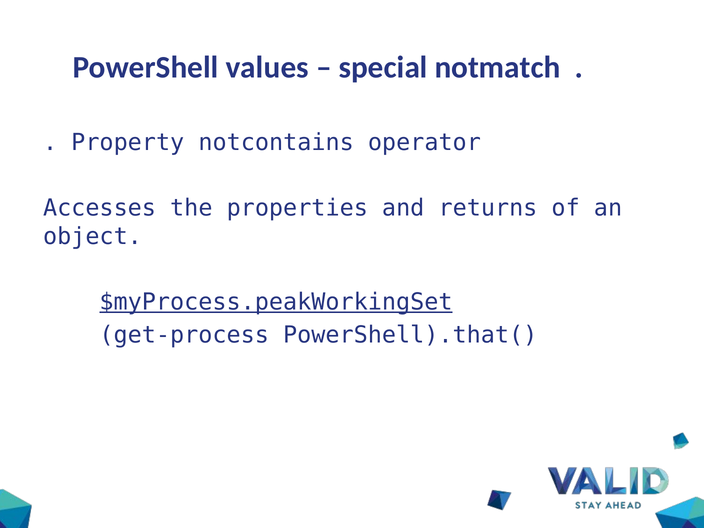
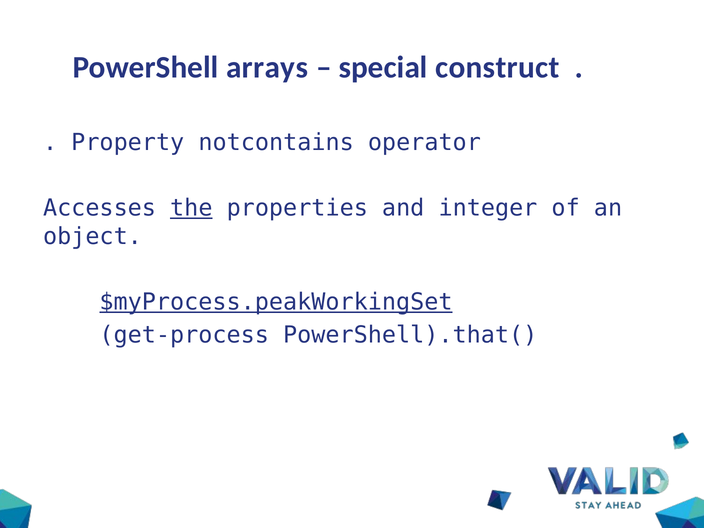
values: values -> arrays (267, 67)
notmatch: notmatch -> construct (497, 67)
the underline: none -> present (191, 208)
returns: returns -> integer (488, 208)
